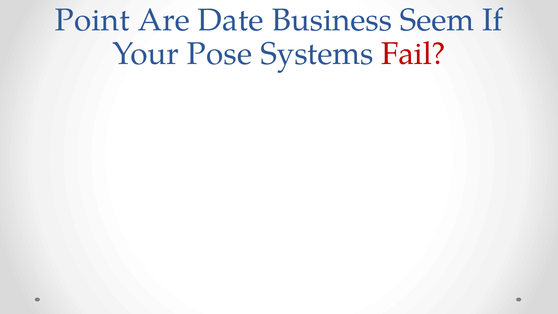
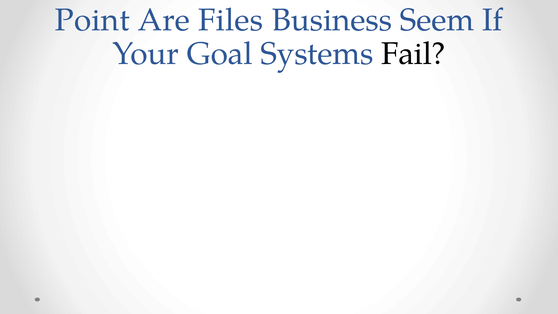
Date: Date -> Files (231, 20)
Pose: Pose -> Goal (220, 54)
Fail colour: red -> black (413, 54)
